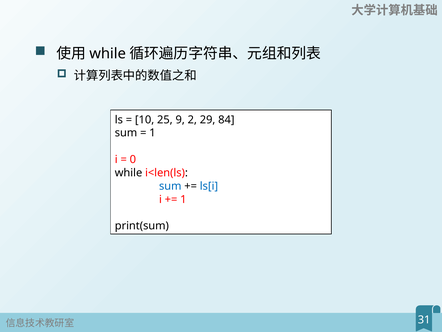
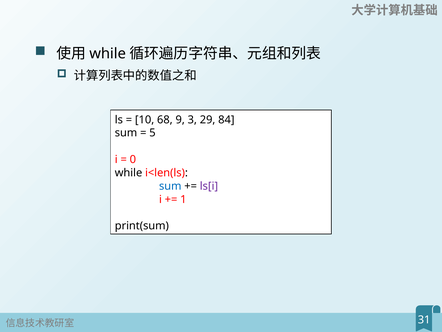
25: 25 -> 68 (165, 120)
2: 2 -> 3 (192, 120)
1: 1 -> 5 (152, 133)
ls[i colour: blue -> purple (209, 186)
